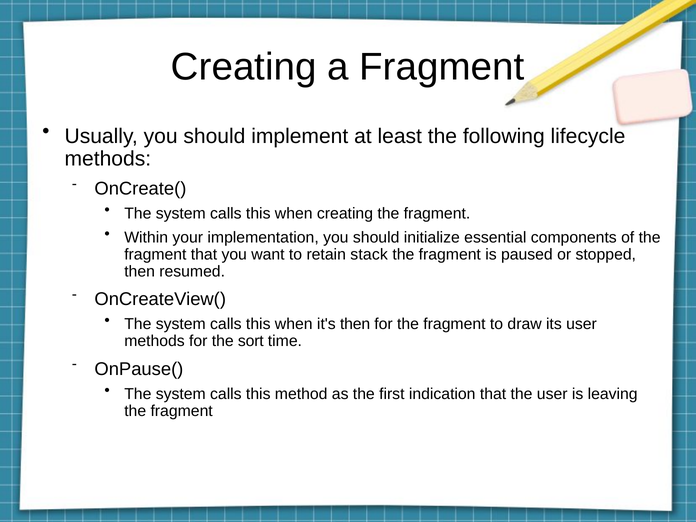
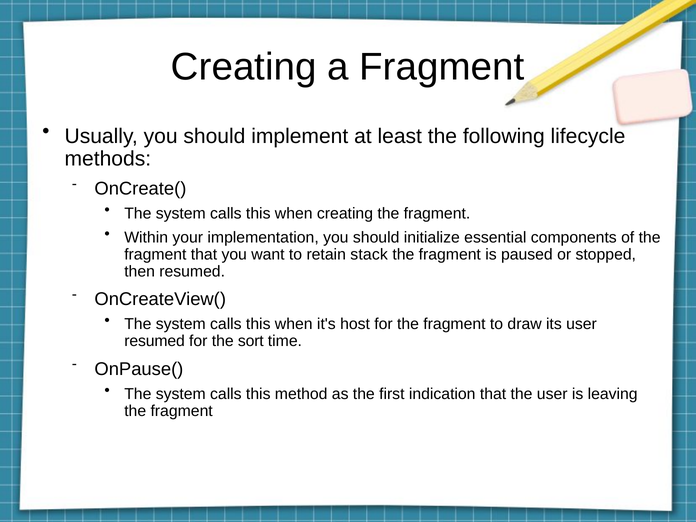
it's then: then -> host (355, 324)
methods: methods -> resumed (155, 341)
